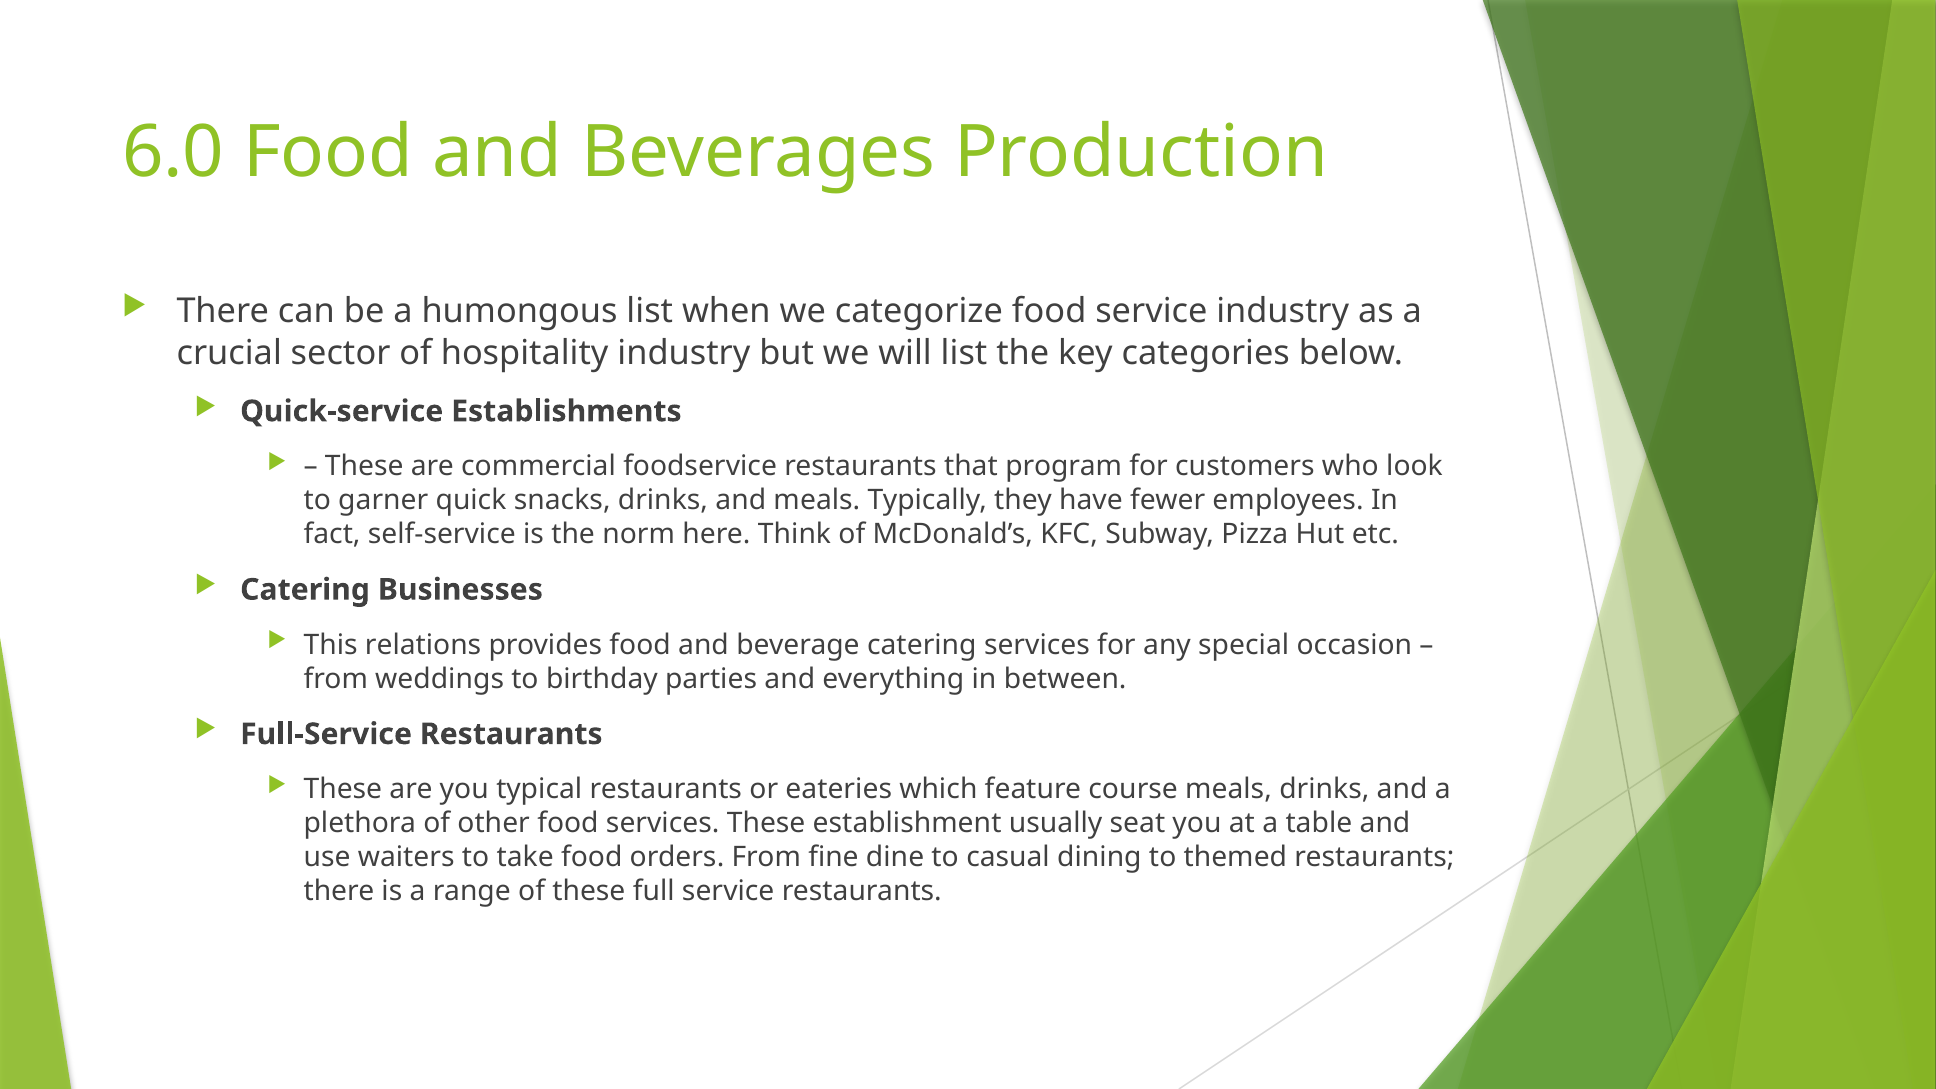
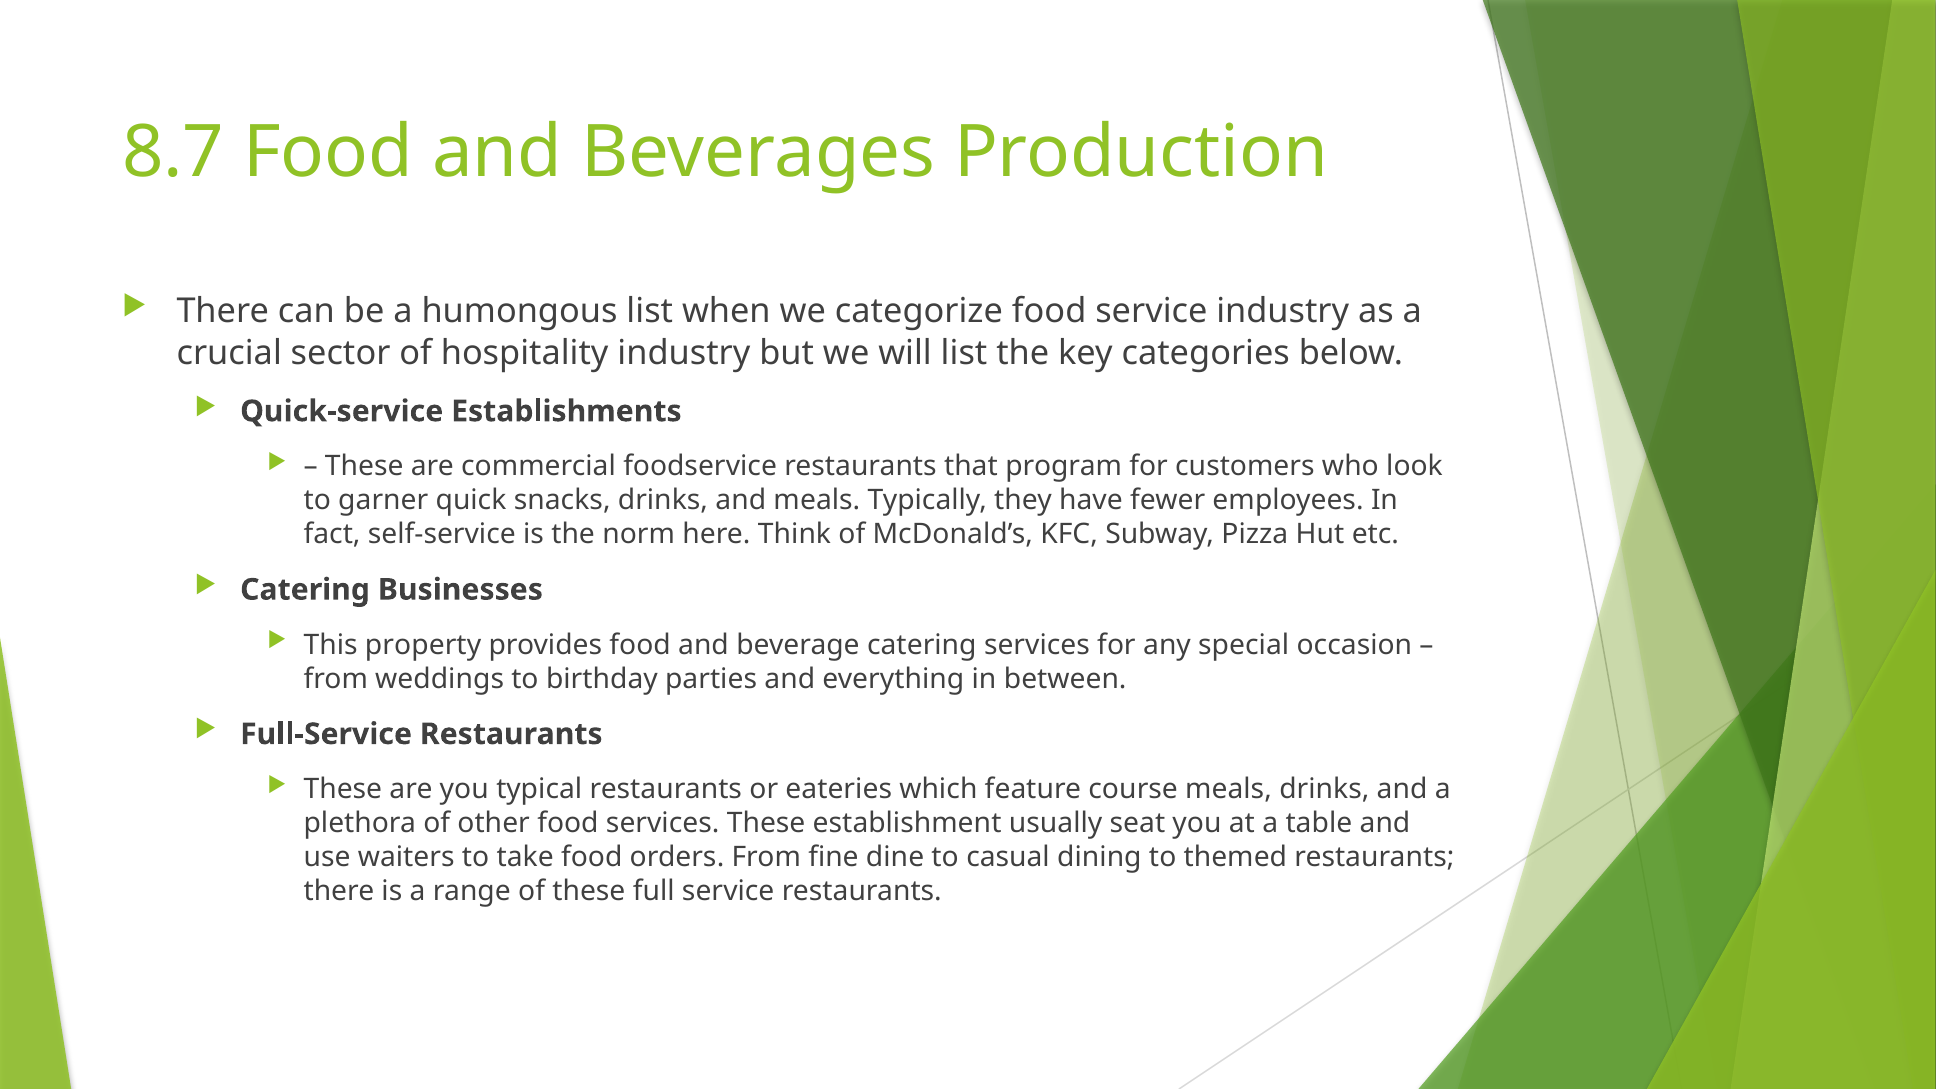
6.0: 6.0 -> 8.7 (173, 153)
relations: relations -> property (423, 645)
